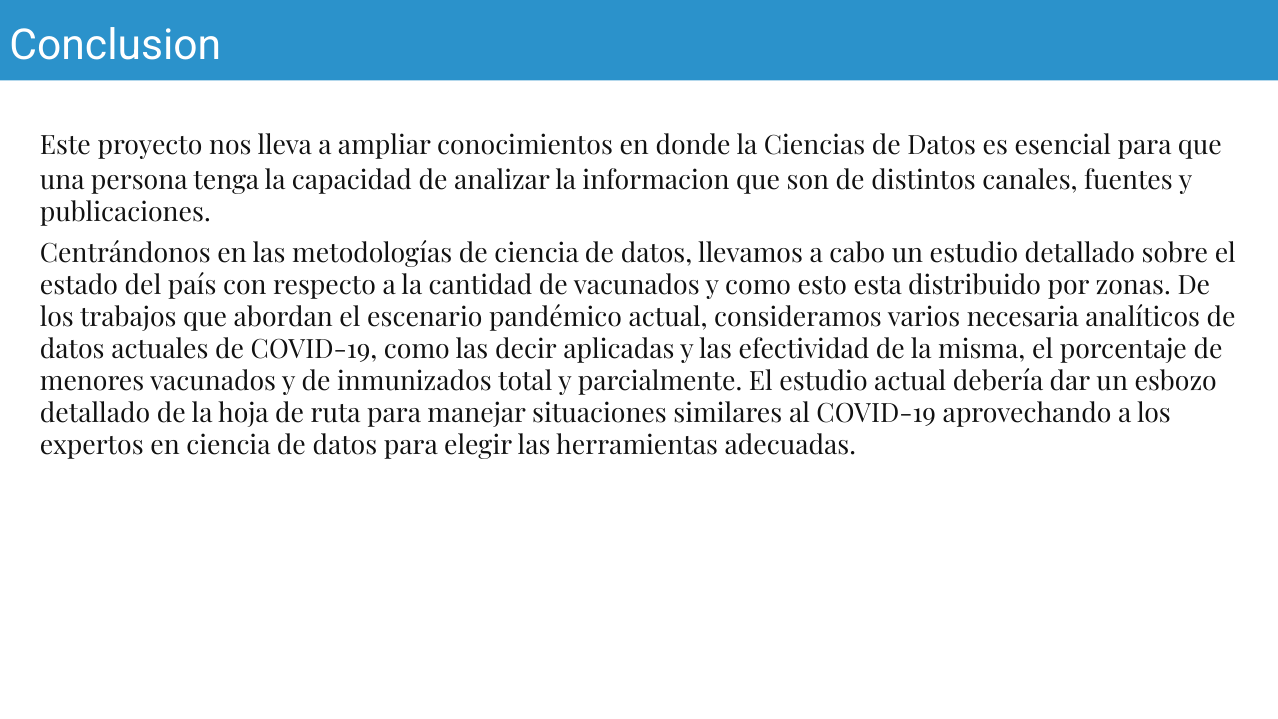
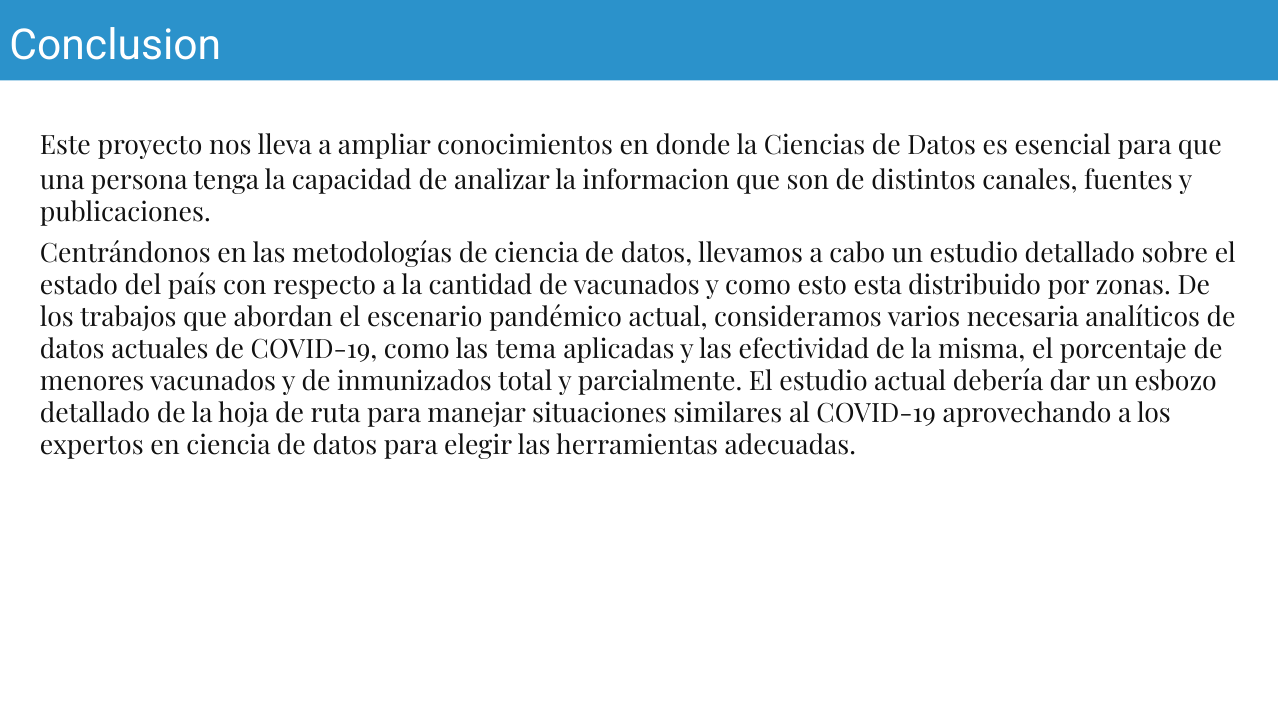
decir: decir -> tema (526, 349)
